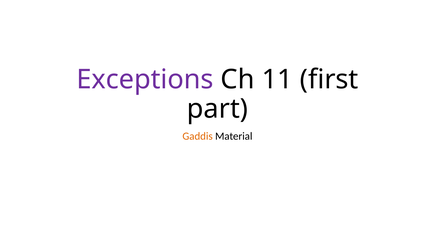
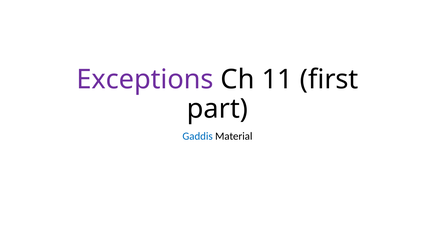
Gaddis colour: orange -> blue (198, 136)
